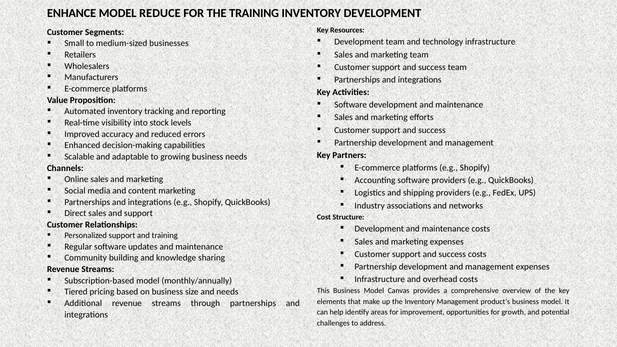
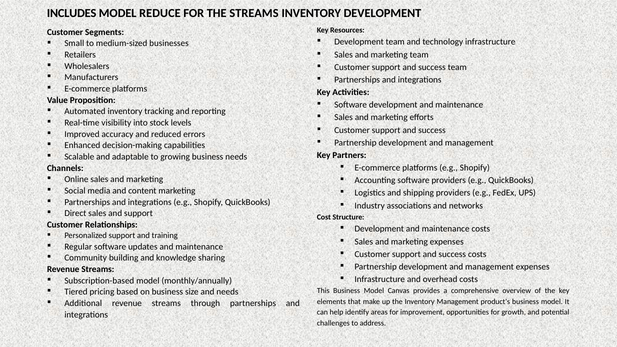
ENHANCE: ENHANCE -> INCLUDES (72, 13)
THE TRAINING: TRAINING -> STREAMS (254, 13)
